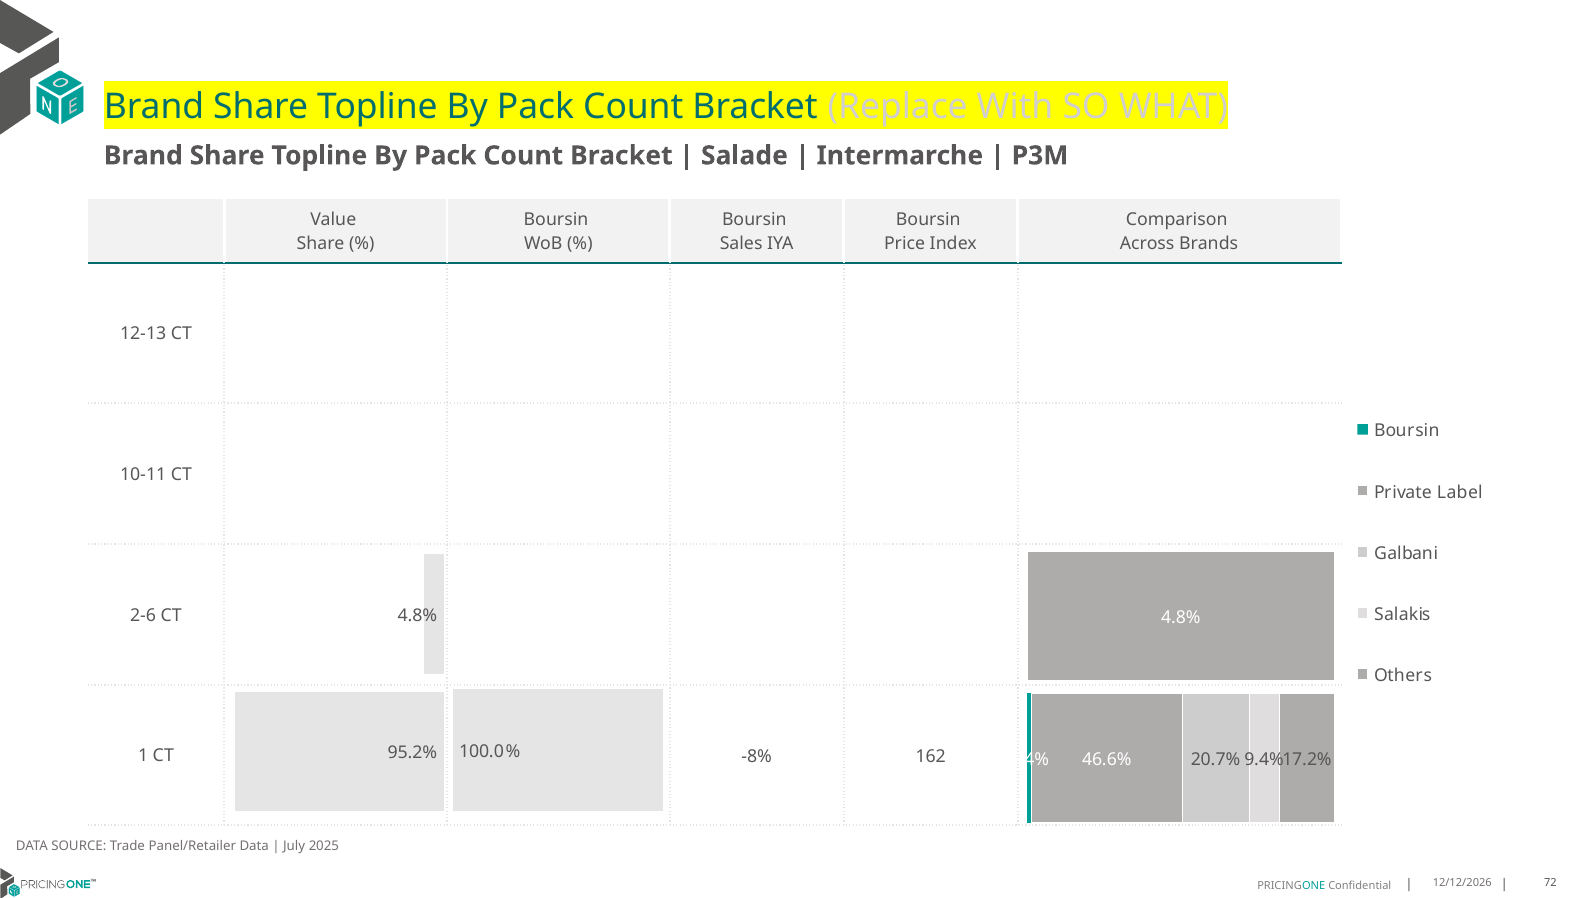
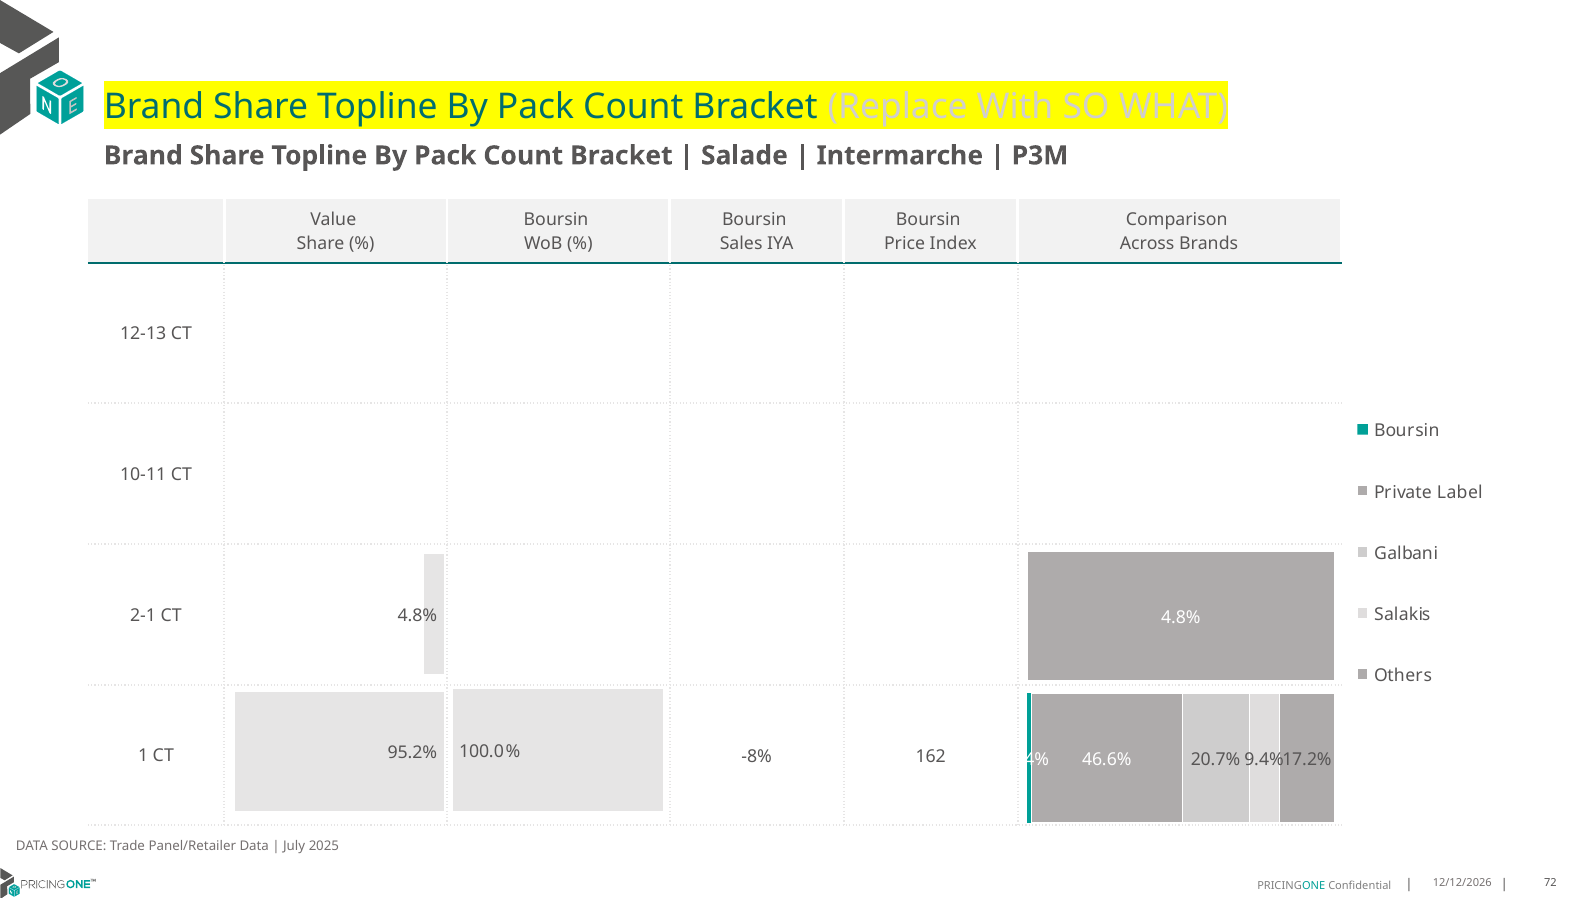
2-6: 2-6 -> 2-1 (143, 615)
